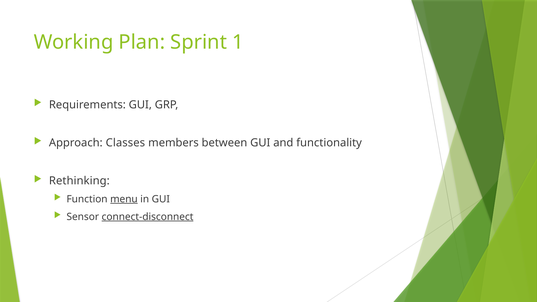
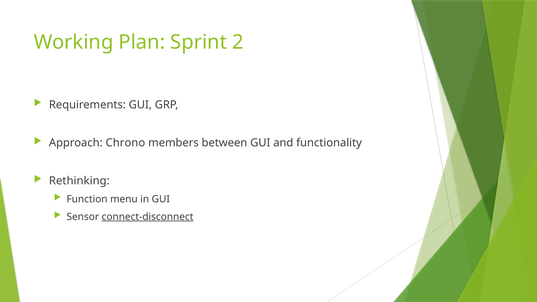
1: 1 -> 2 (238, 42)
Classes: Classes -> Chrono (125, 143)
menu underline: present -> none (124, 199)
